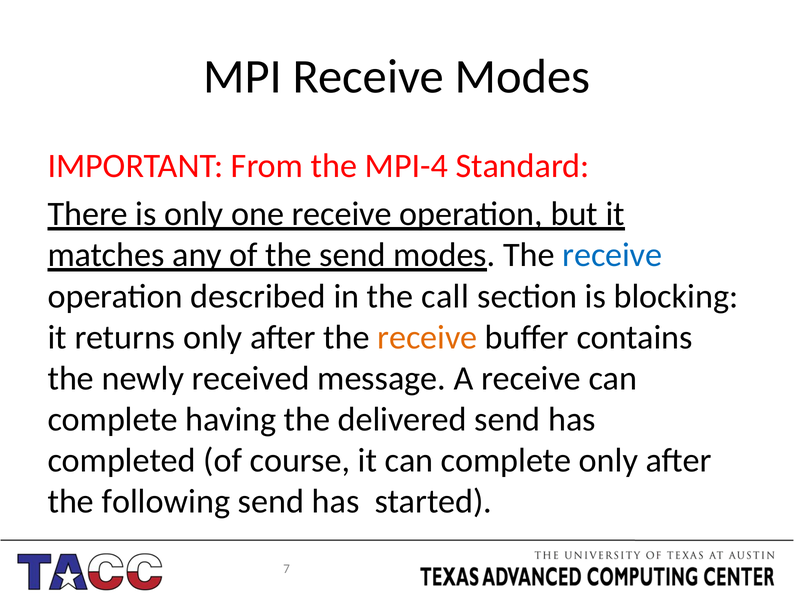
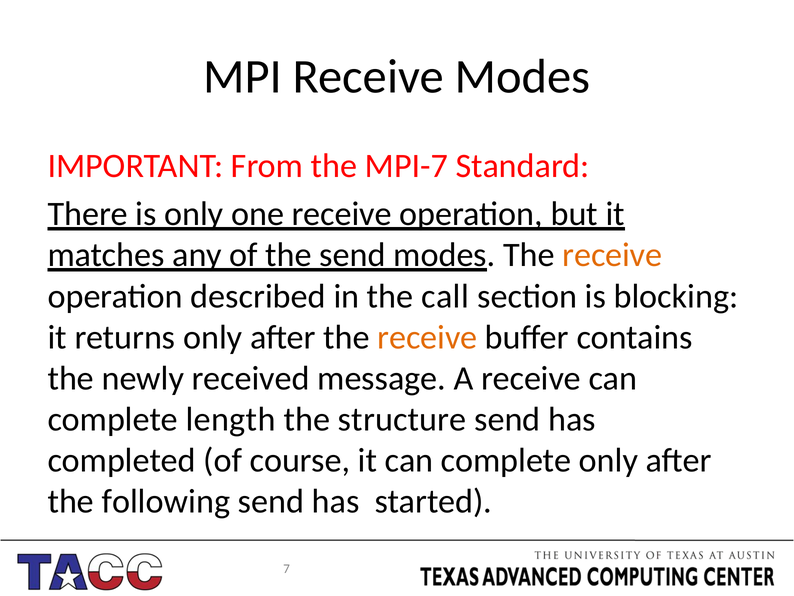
MPI-4: MPI-4 -> MPI-7 (407, 166)
receive colour: blue -> orange (612, 255)
having: having -> length (231, 419)
delivered: delivered -> structure (402, 419)
